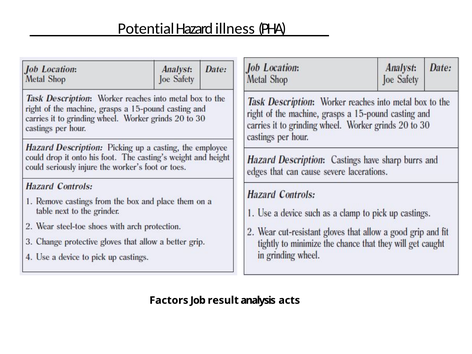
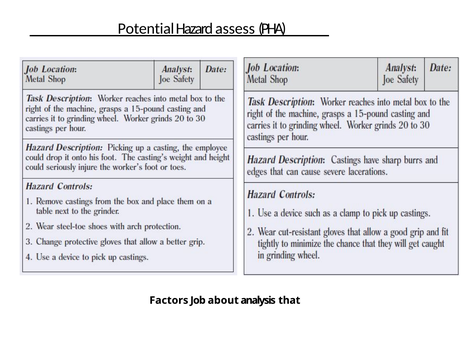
illness: illness -> assess (235, 29)
result: result -> about (223, 300)
acts: acts -> that (289, 300)
